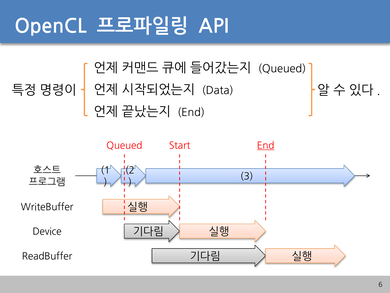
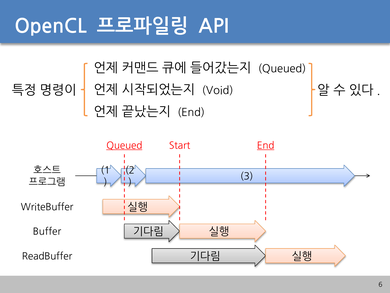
Data: Data -> Void (218, 90)
Queued underline: none -> present (124, 145)
Device: Device -> Buffer (47, 231)
